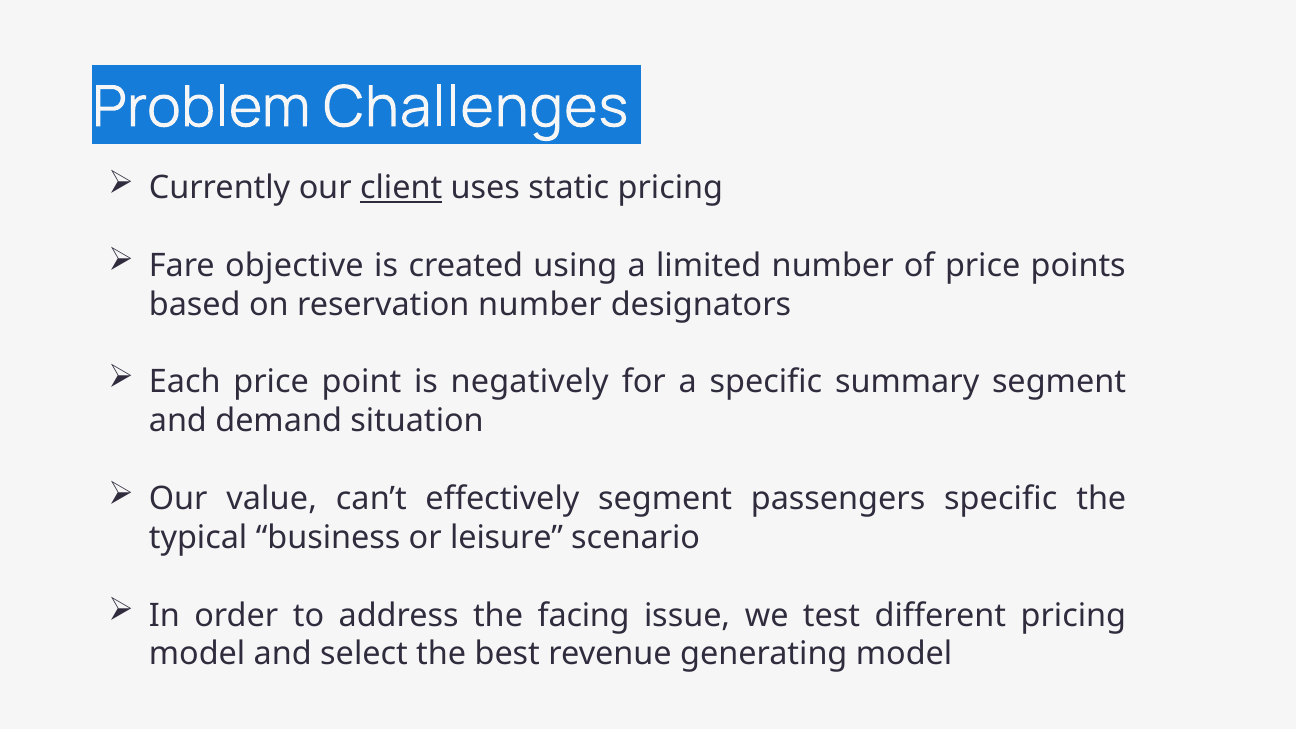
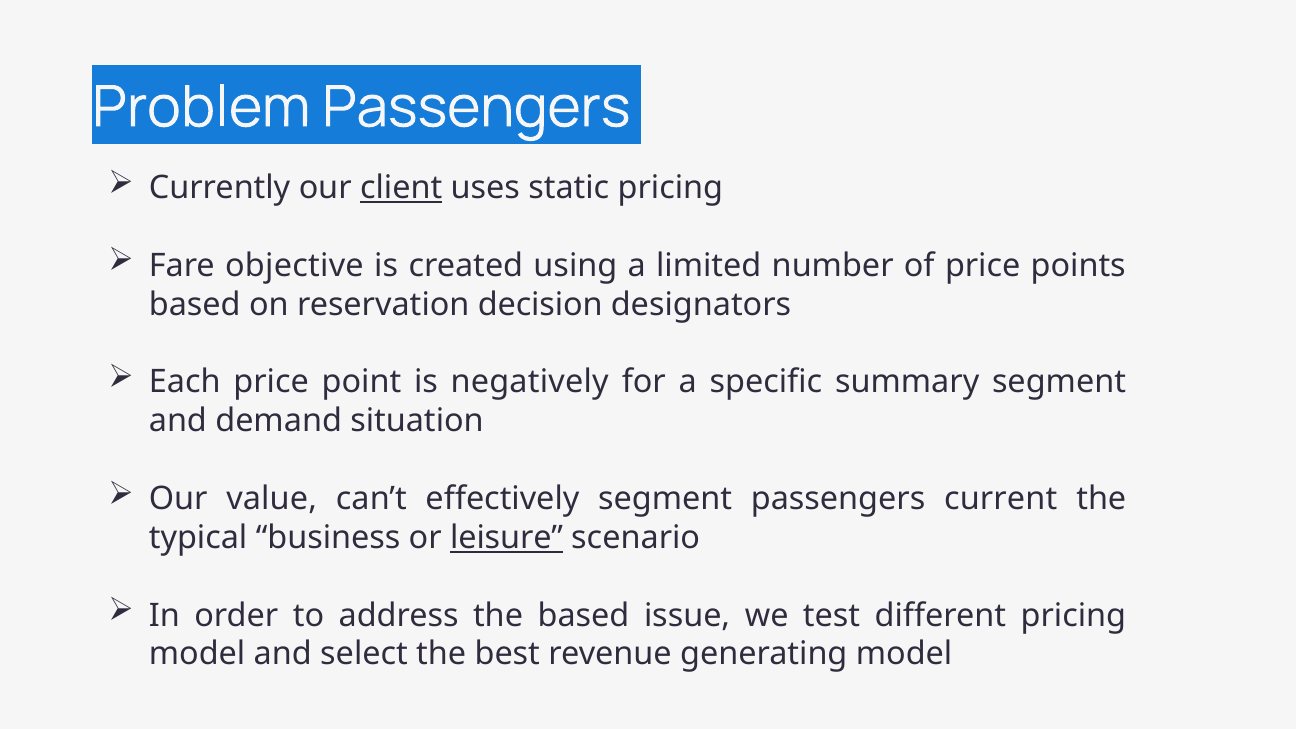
Problem Challenges: Challenges -> Passengers (476, 107)
reservation number: number -> decision (540, 304)
passengers specific: specific -> current (1001, 499)
leisure underline: none -> present (507, 538)
the facing: facing -> based (584, 615)
